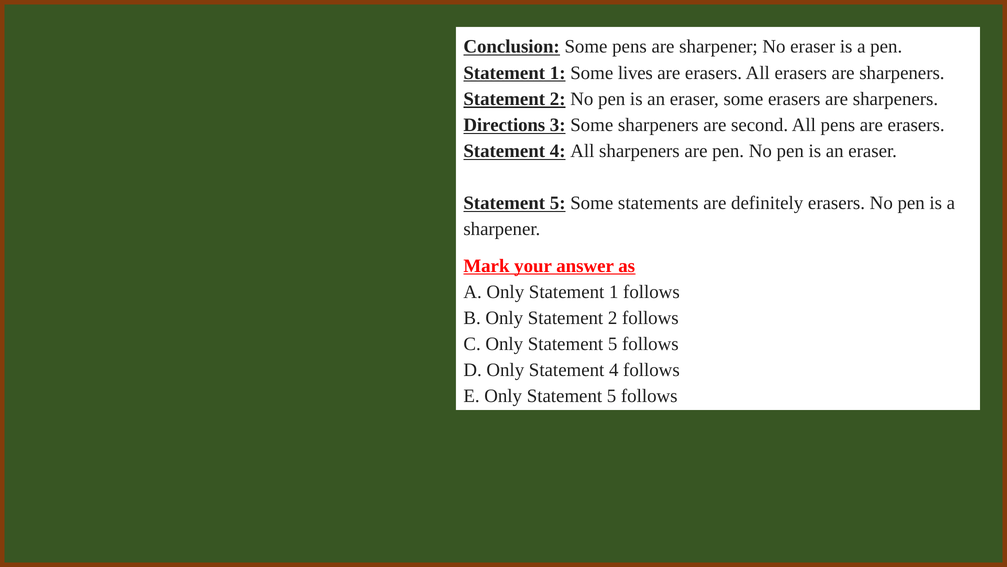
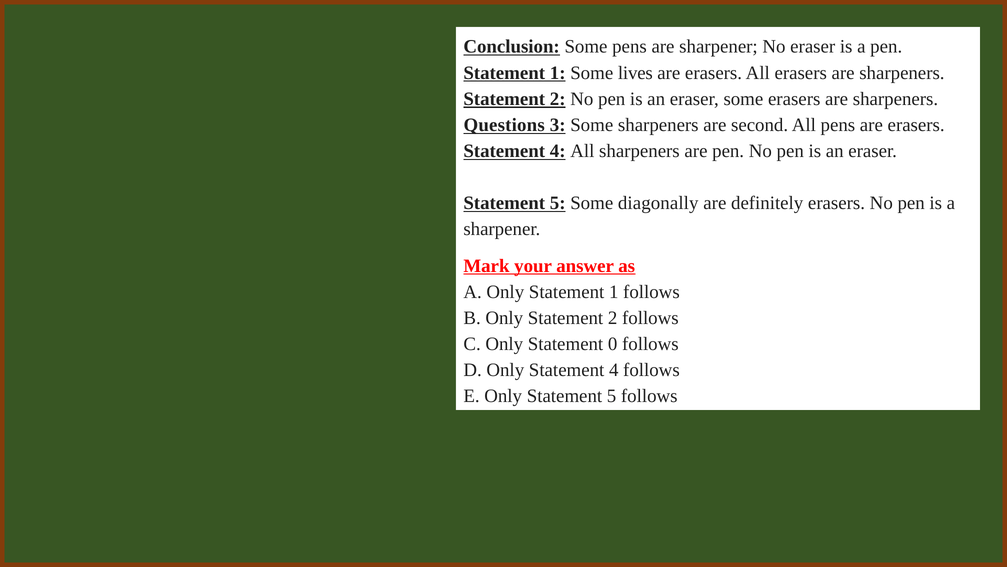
Directions: Directions -> Questions (504, 125)
statements: statements -> diagonally (658, 203)
C Only Statement 5: 5 -> 0 (613, 344)
